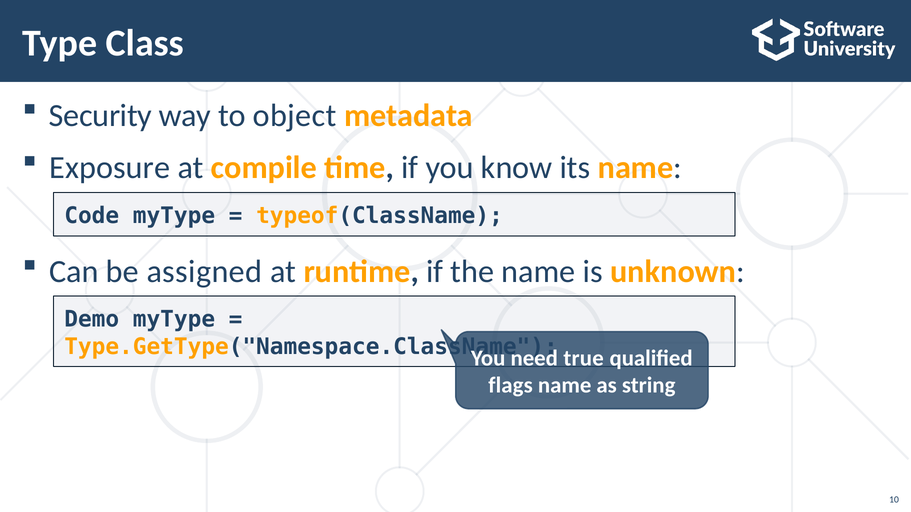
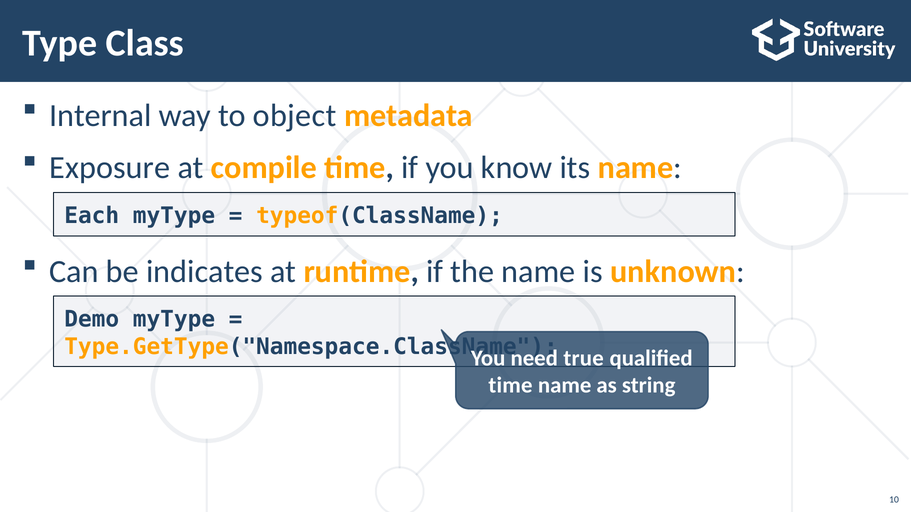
Security: Security -> Internal (100, 116)
Code: Code -> Each (92, 216)
assigned: assigned -> indicates (205, 272)
flags: flags -> time (510, 386)
